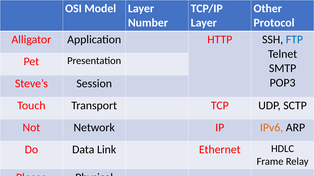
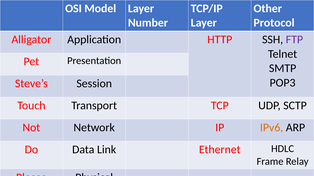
FTP colour: blue -> purple (294, 40)
